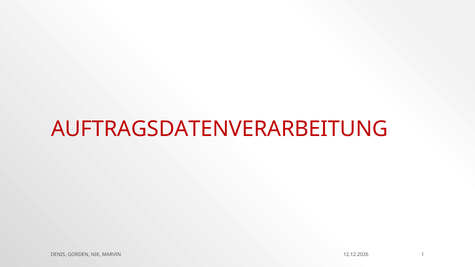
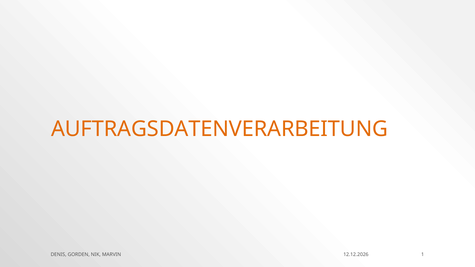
AUFTRAGSDATENVERARBEITUNG colour: red -> orange (220, 129)
